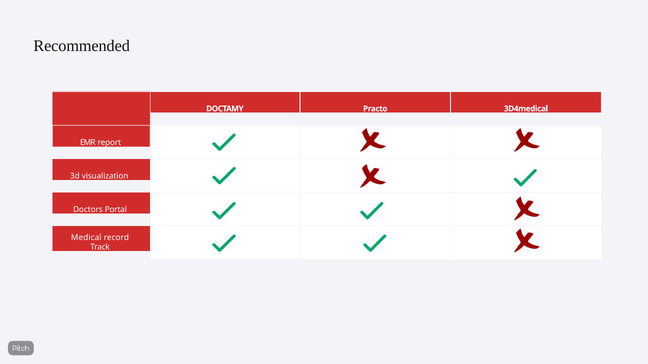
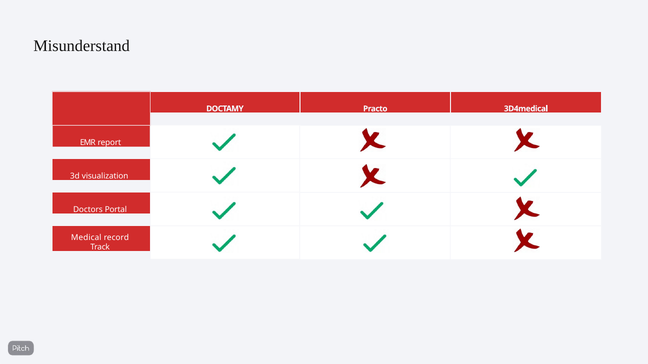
Recommended: Recommended -> Misunderstand (82, 46)
